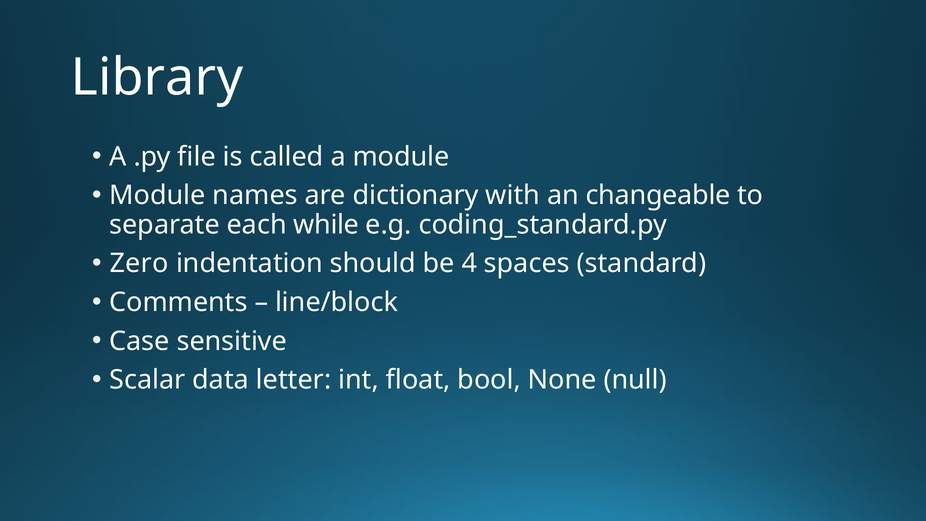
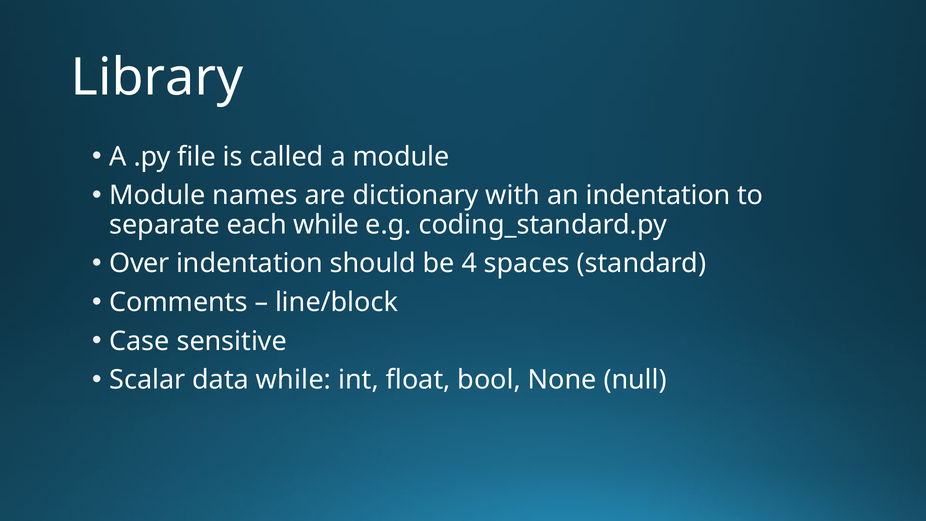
an changeable: changeable -> indentation (658, 195)
Zero: Zero -> Over (139, 263)
data letter: letter -> while (294, 380)
